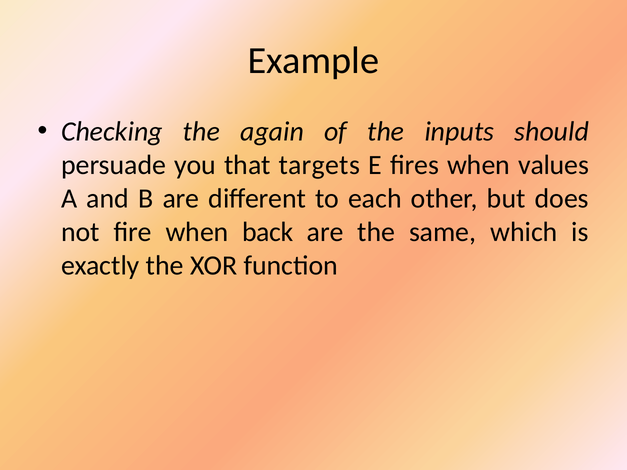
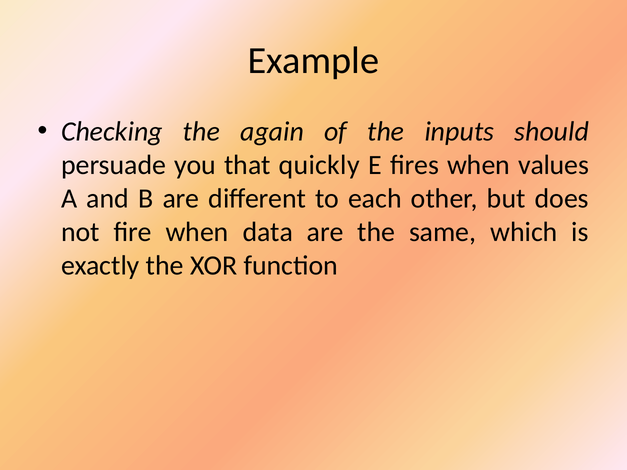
targets: targets -> quickly (319, 165)
back: back -> data (268, 232)
